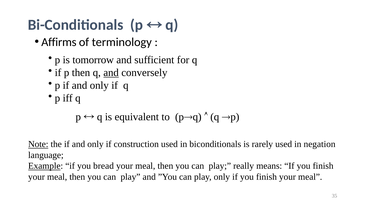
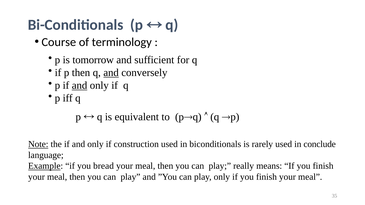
Affirms: Affirms -> Course (59, 42)
and underline: none -> present (80, 86)
negation: negation -> conclude (320, 144)
